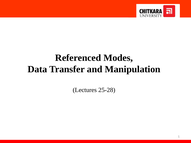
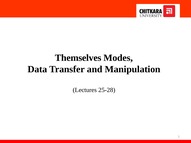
Referenced: Referenced -> Themselves (78, 58)
